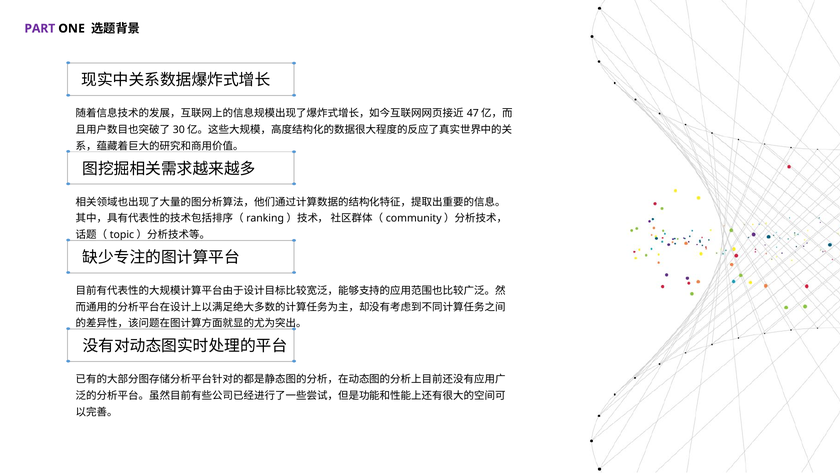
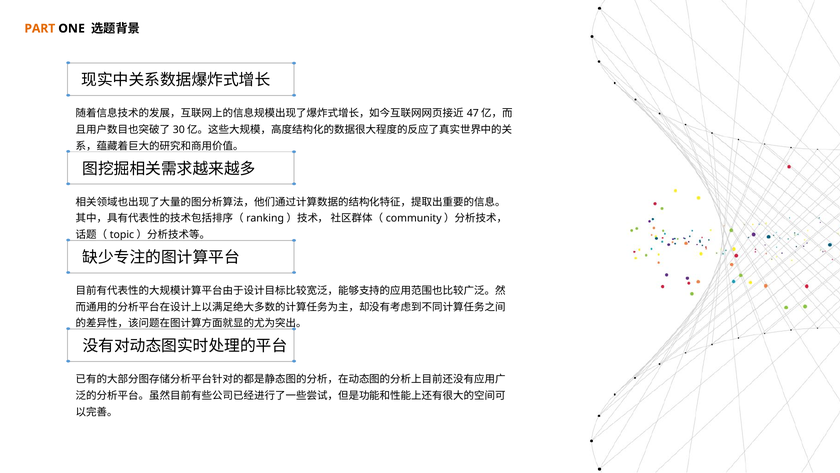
PART colour: purple -> orange (40, 28)
